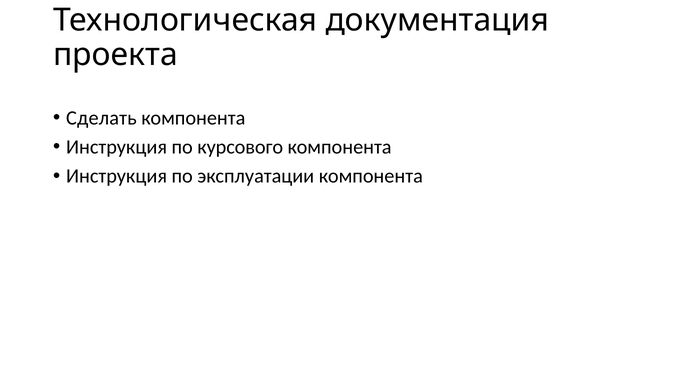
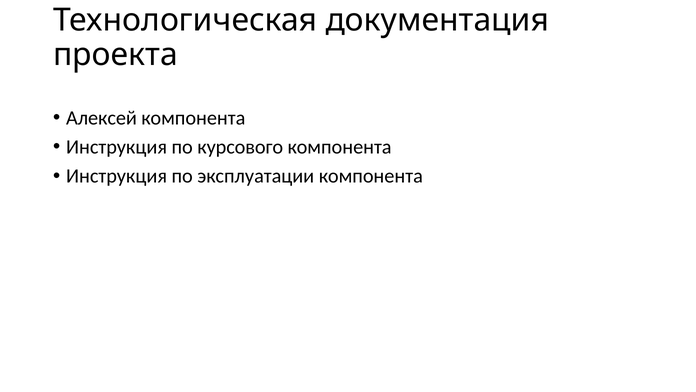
Сделать: Сделать -> Алексей (102, 118)
